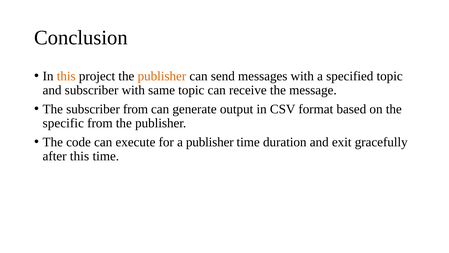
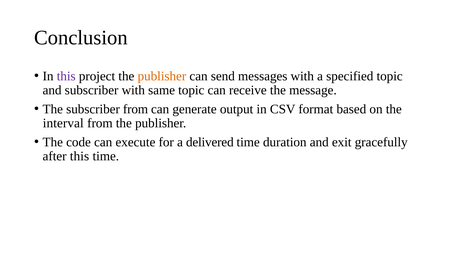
this colour: orange -> purple (66, 76)
specific: specific -> interval (63, 123)
a publisher: publisher -> delivered (210, 142)
